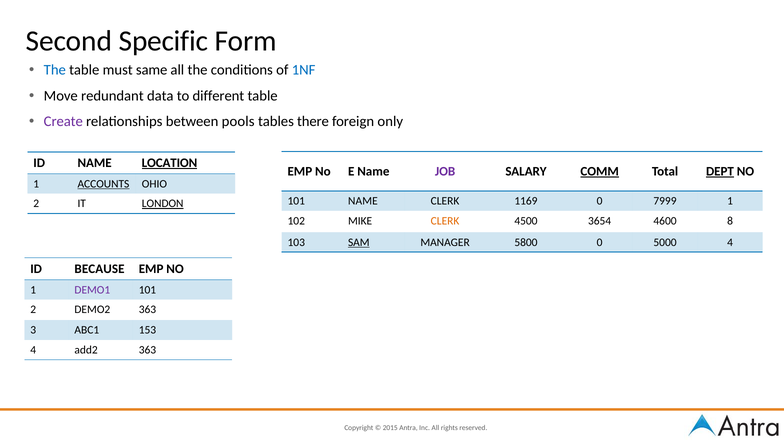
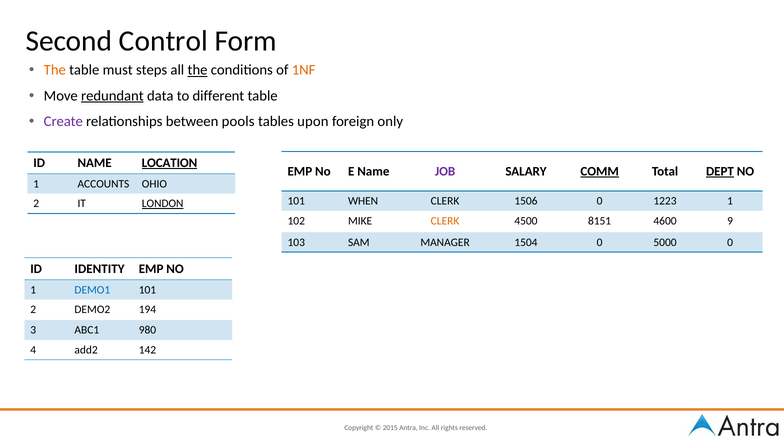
Specific: Specific -> Control (163, 41)
The colour: blue -> orange (55, 70)
same: same -> steps (152, 70)
the underline: none -> present (198, 70)
1NF colour: blue -> orange (304, 70)
redundant underline: none -> present (112, 96)
there: there -> upon (313, 121)
ACCOUNTS underline: present -> none (103, 184)
101 NAME: NAME -> WHEN (363, 201)
1169: 1169 -> 1506 (526, 201)
7999: 7999 -> 1223 (665, 201)
3654: 3654 -> 8151 (600, 221)
8: 8 -> 9 (730, 221)
SAM underline: present -> none (359, 242)
5800: 5800 -> 1504 (526, 242)
5000 4: 4 -> 0 (730, 242)
BECAUSE: BECAUSE -> IDENTITY (100, 269)
DEMO1 colour: purple -> blue (92, 290)
DEMO2 363: 363 -> 194 (147, 310)
153: 153 -> 980 (147, 330)
add2 363: 363 -> 142 (147, 350)
